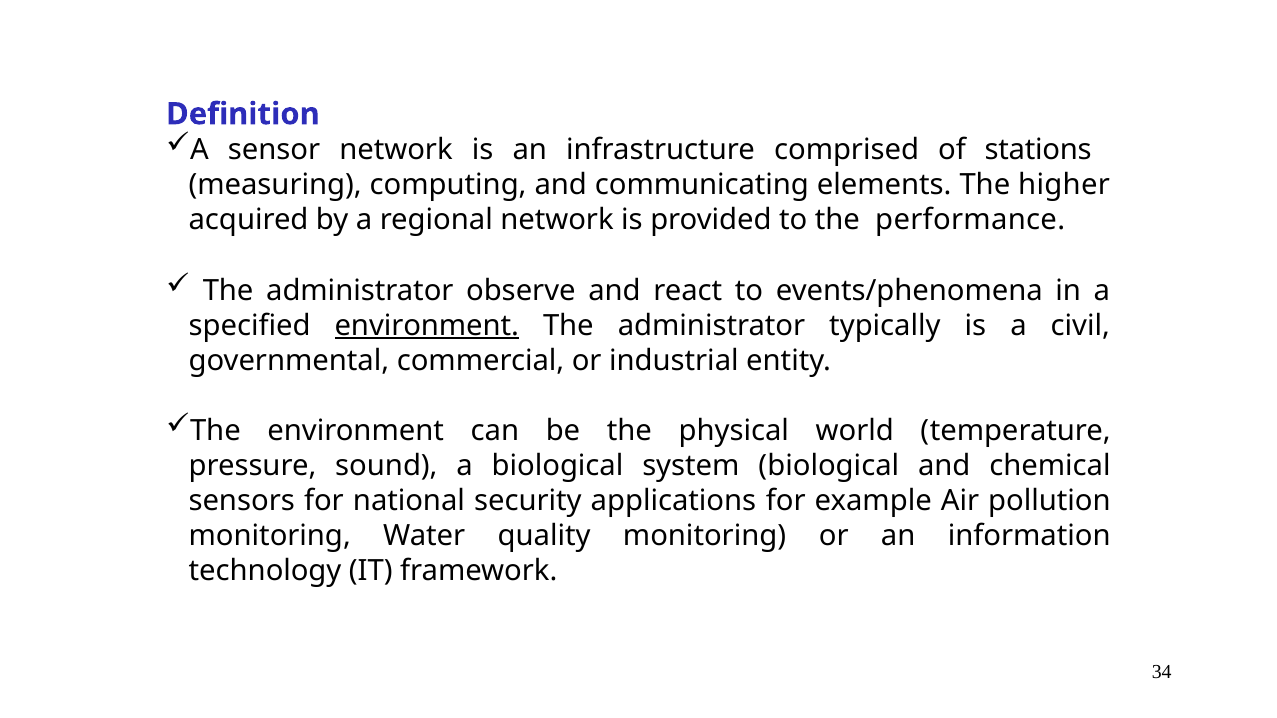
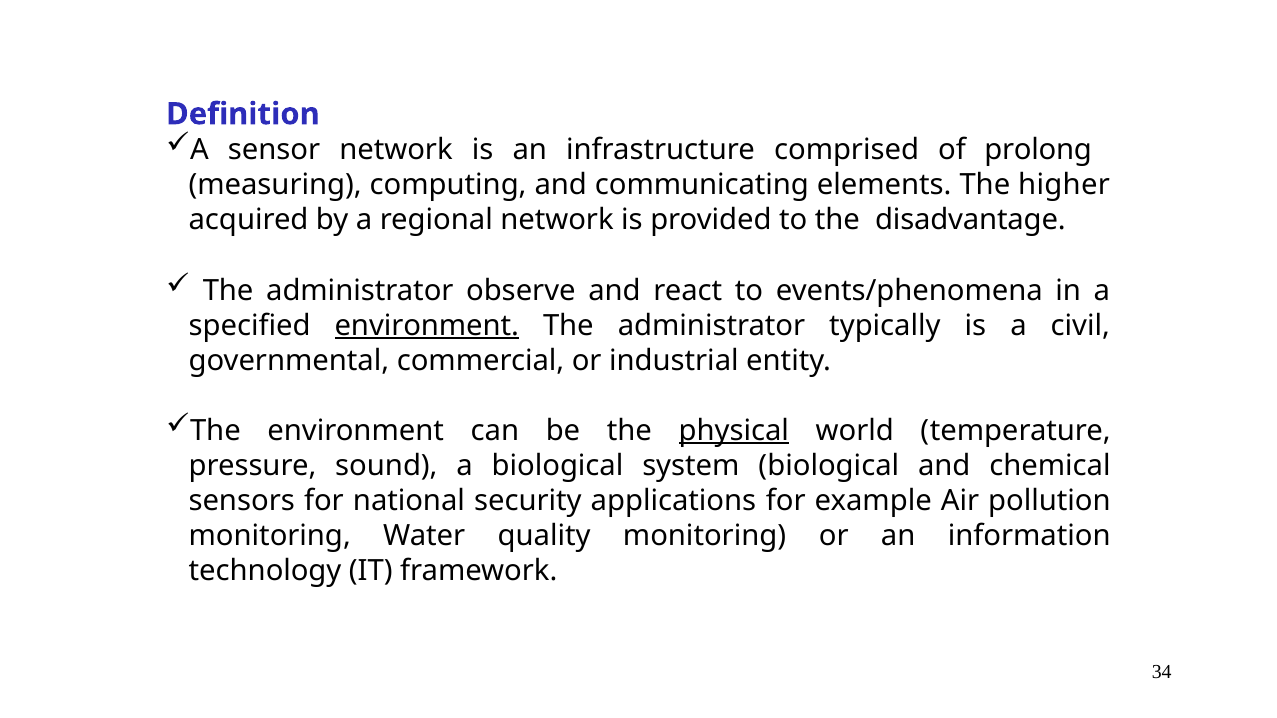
stations: stations -> prolong (1038, 150)
performance: performance -> disadvantage (970, 220)
physical underline: none -> present (734, 431)
